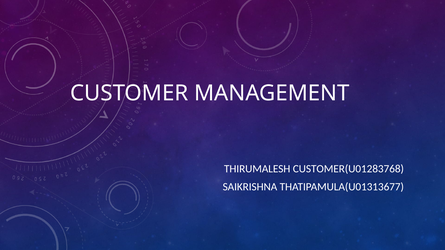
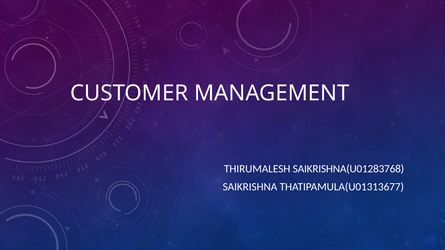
CUSTOMER(U01283768: CUSTOMER(U01283768 -> SAIKRISHNA(U01283768 (348, 169)
